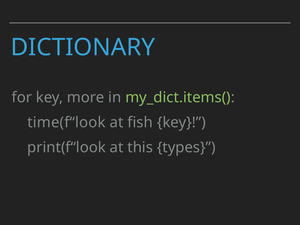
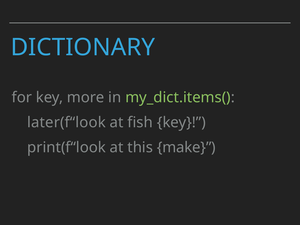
time(f“look: time(f“look -> later(f“look (66, 122)
types: types -> make (186, 147)
